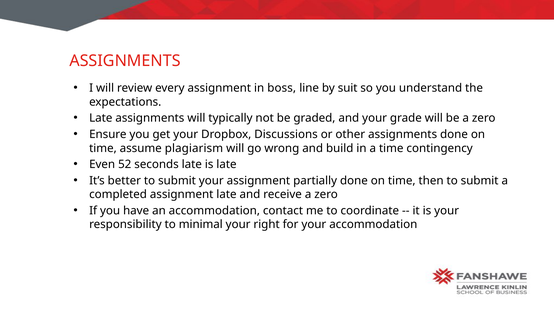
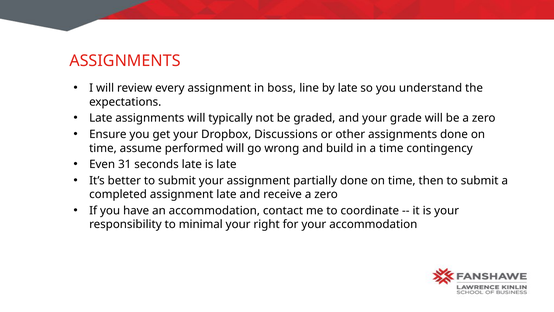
by suit: suit -> late (348, 88)
plagiarism: plagiarism -> performed (194, 148)
52: 52 -> 31 (125, 164)
